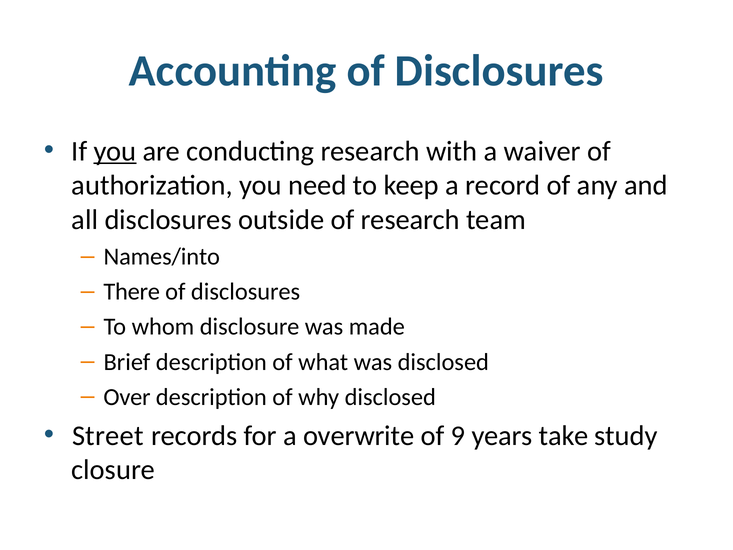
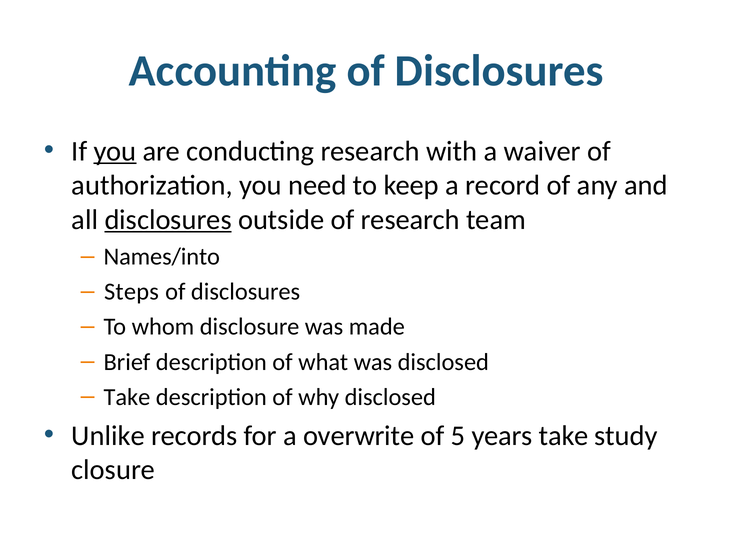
disclosures underline: none -> present (168, 219)
There: There -> Steps (131, 292)
Over: Over -> Take (127, 397)
Street: Street -> Unlike (108, 435)
9: 9 -> 5 (458, 435)
